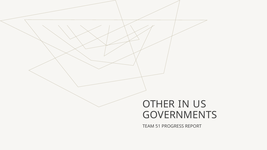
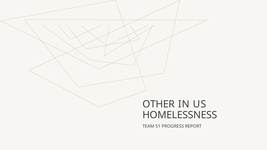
GOVERNMENTS: GOVERNMENTS -> HOMELESSNESS (180, 115)
